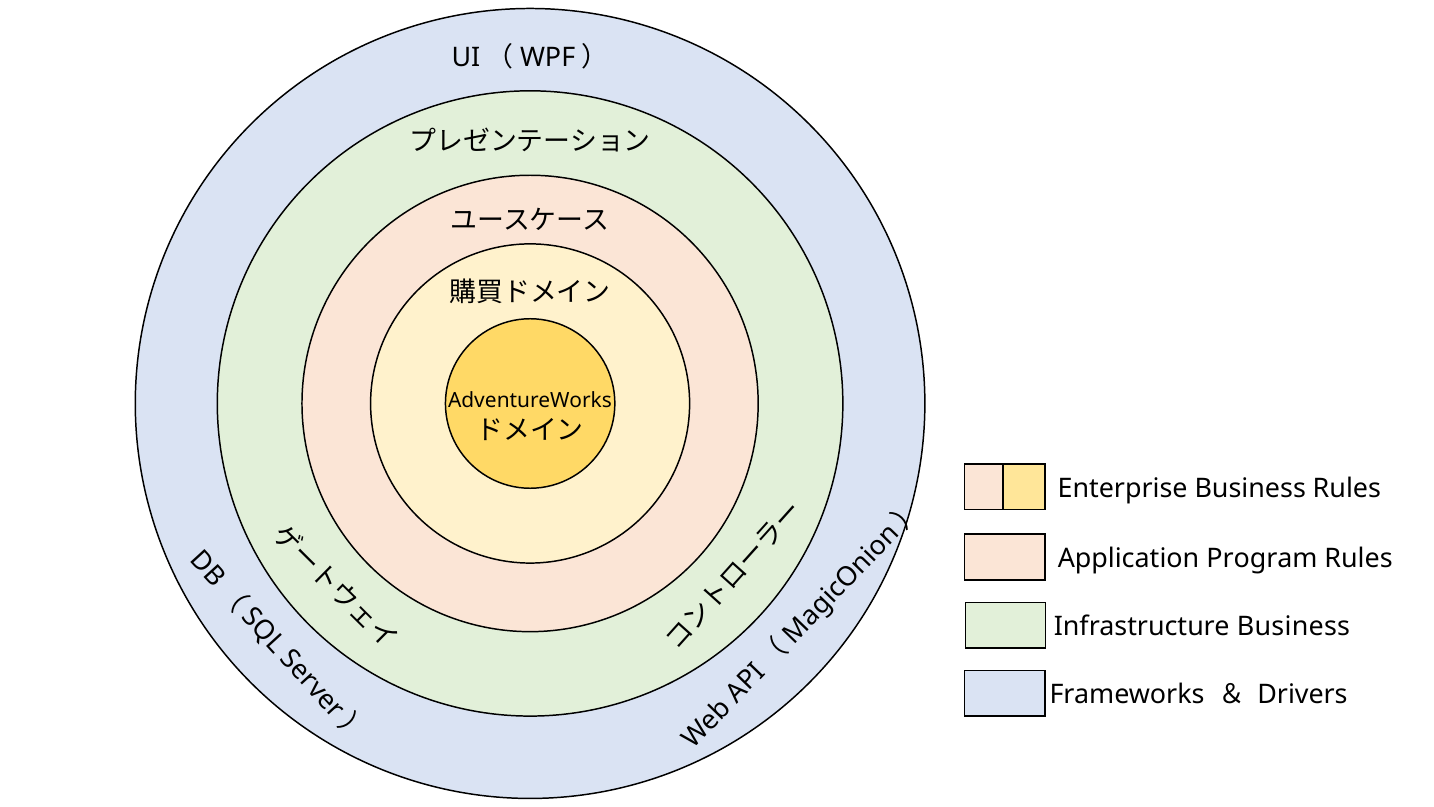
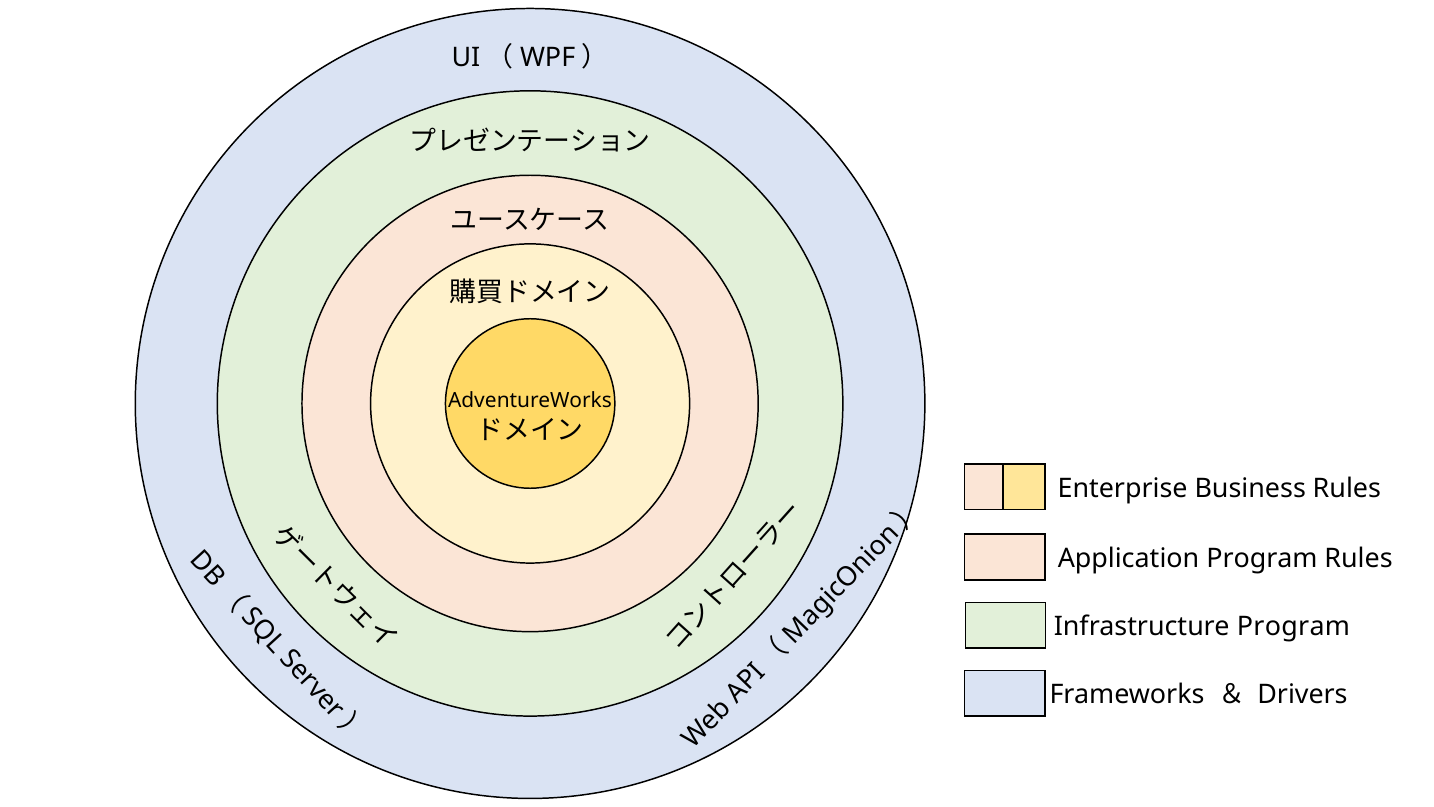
Infrastructure Business: Business -> Program (1293, 626)
